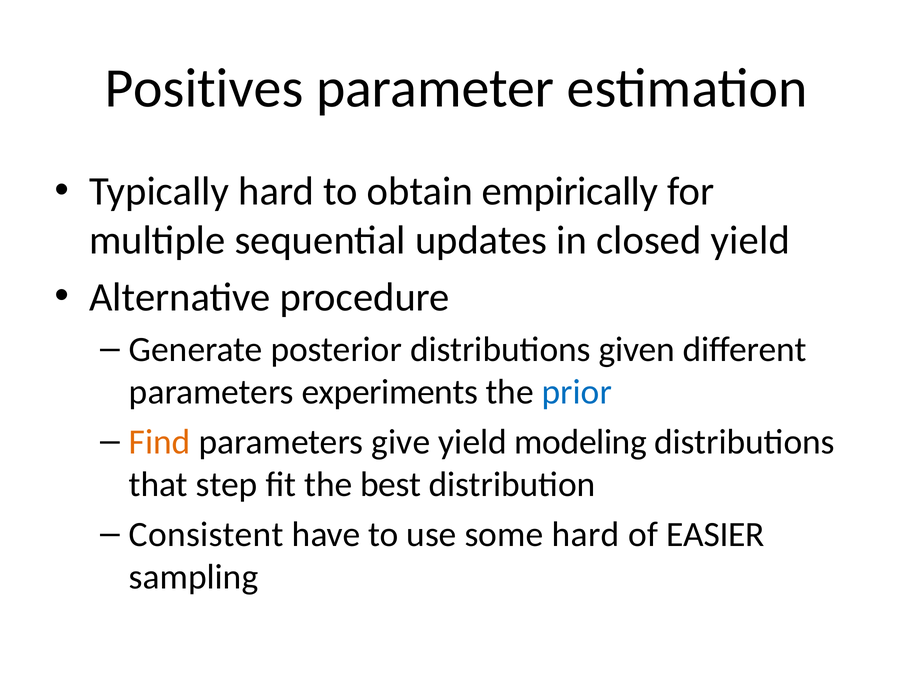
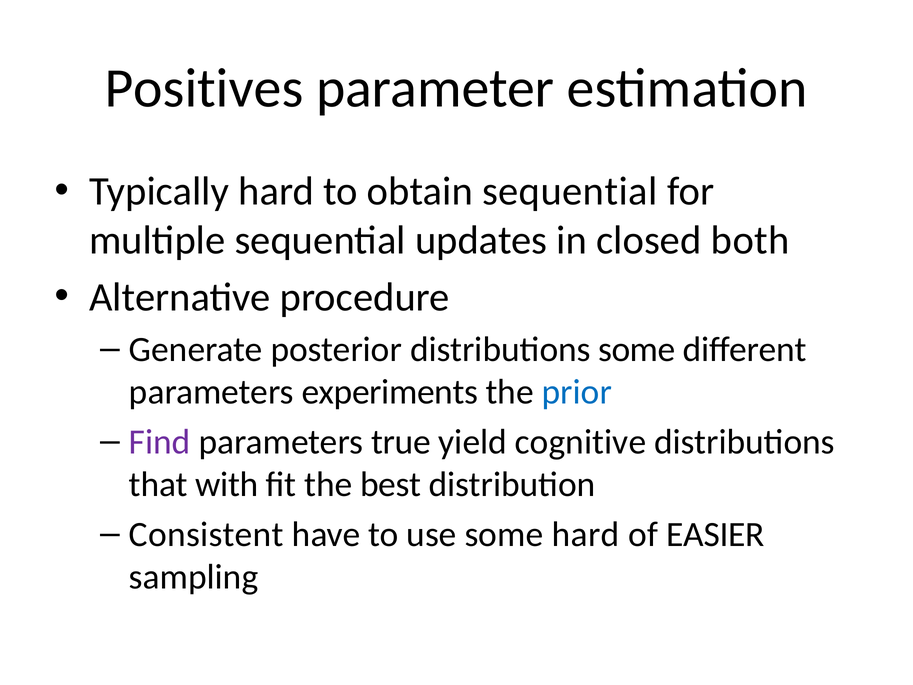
obtain empirically: empirically -> sequential (570, 192)
closed yield: yield -> both (750, 240)
distributions given: given -> some (637, 349)
Find colour: orange -> purple (160, 442)
give: give -> true (401, 442)
modeling: modeling -> cognitive (580, 442)
step: step -> with (227, 484)
